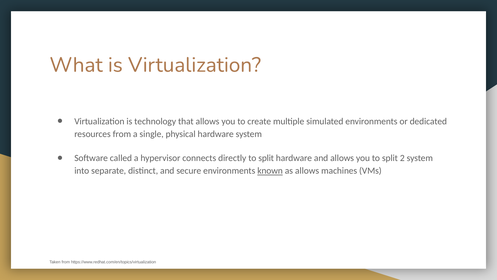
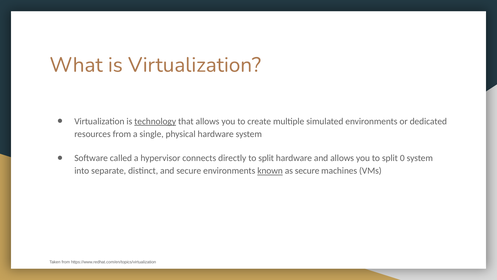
technology underline: none -> present (155, 121)
2: 2 -> 0 (402, 158)
as allows: allows -> secure (307, 171)
